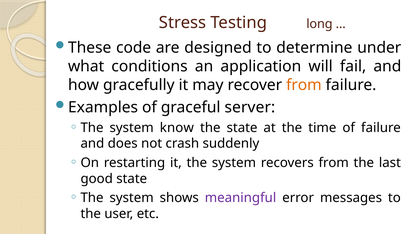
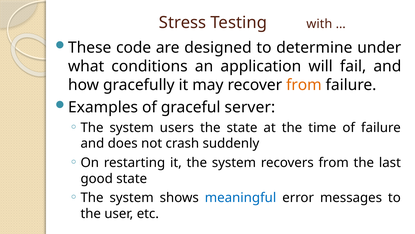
long: long -> with (319, 24)
know: know -> users (177, 127)
meaningful colour: purple -> blue (241, 197)
